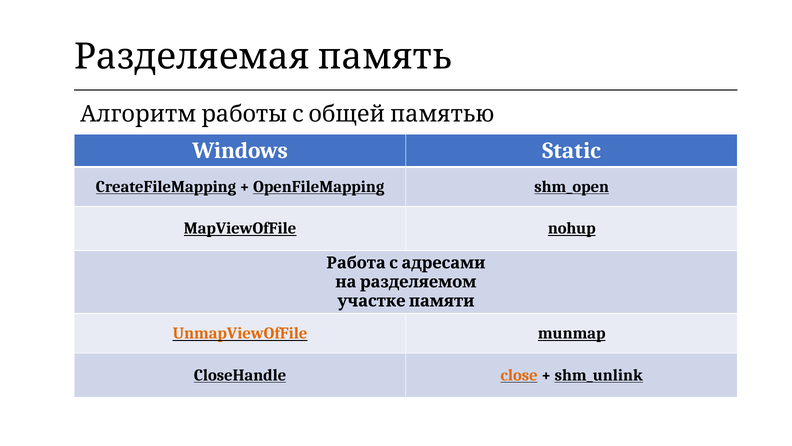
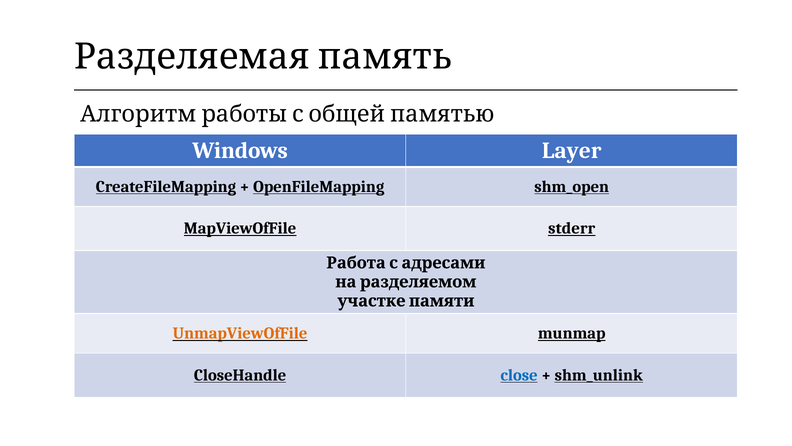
Static: Static -> Layer (572, 150)
nohup: nohup -> stderr (572, 228)
close colour: orange -> blue (519, 375)
